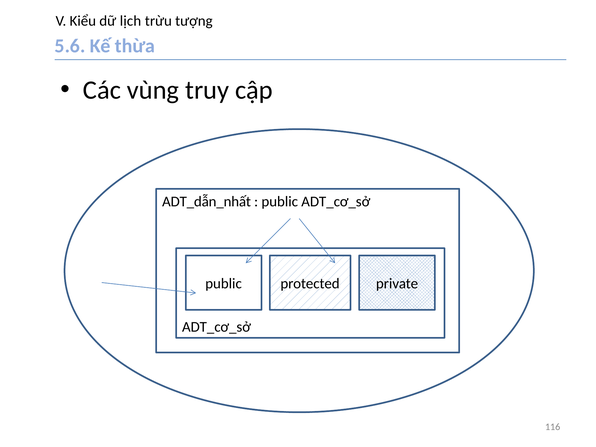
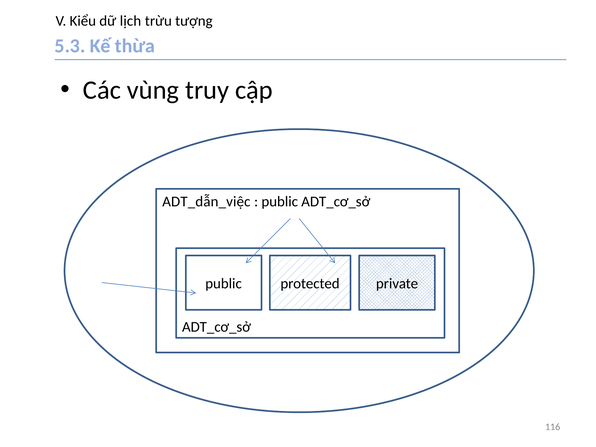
5.6: 5.6 -> 5.3 (70, 46)
ADT_dẫn_nhất: ADT_dẫn_nhất -> ADT_dẫn_việc (206, 202)
